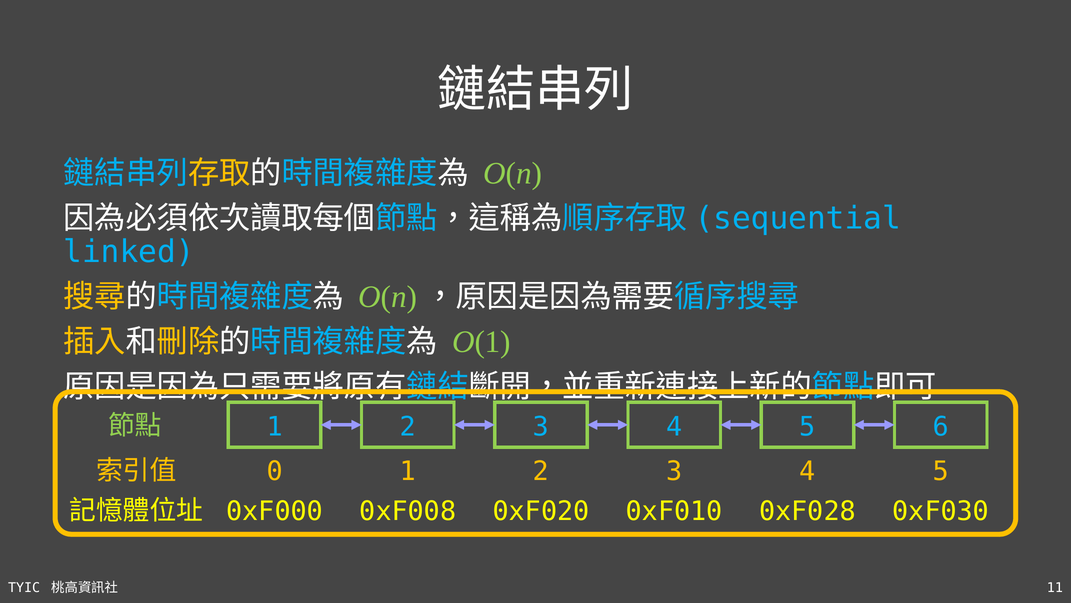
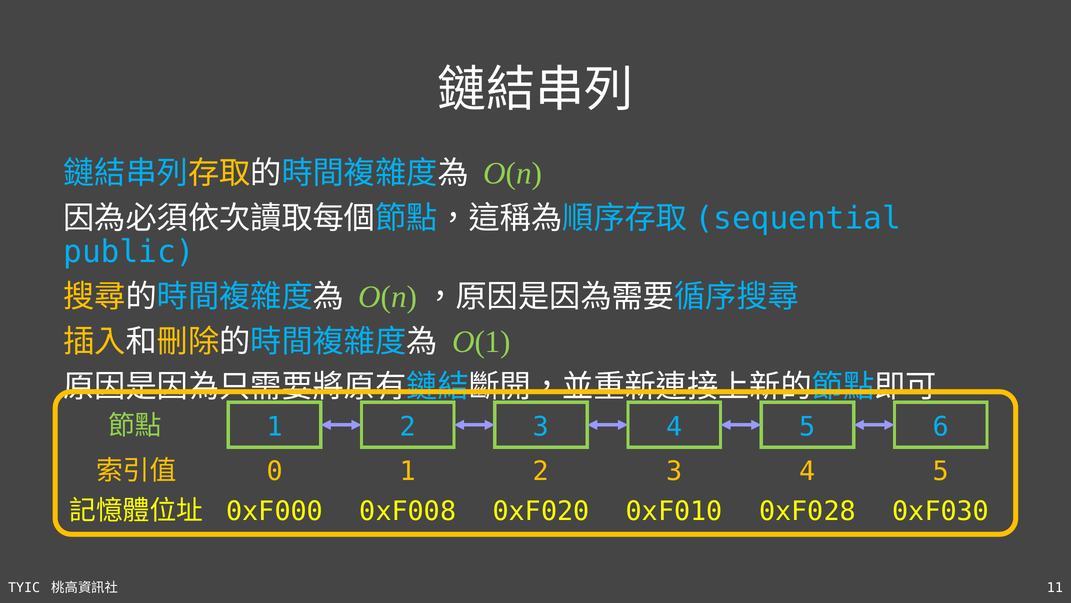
linked: linked -> public (129, 252)
